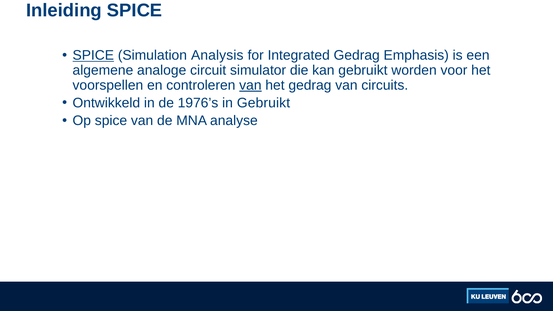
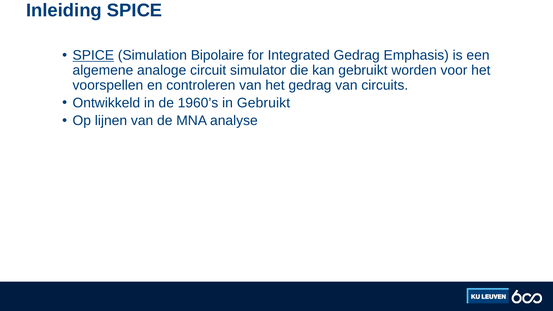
Analysis: Analysis -> Bipolaire (217, 55)
van underline: present -> none (250, 85)
1976’s: 1976’s -> 1960’s (198, 103)
Op spice: spice -> lijnen (111, 121)
